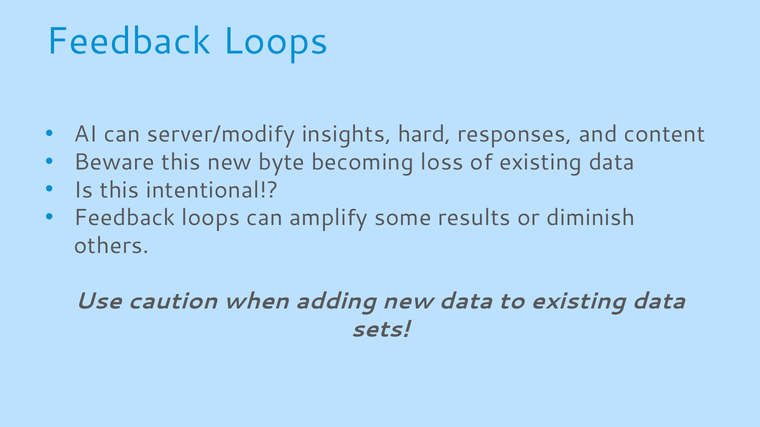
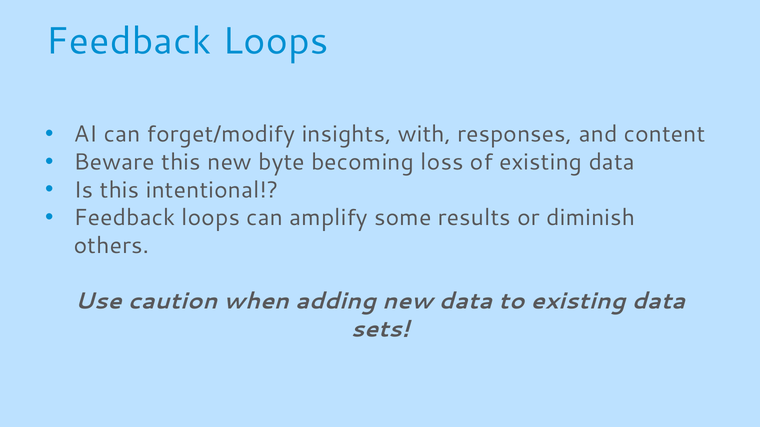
server/modify: server/modify -> forget/modify (221, 134)
hard: hard -> with (424, 134)
